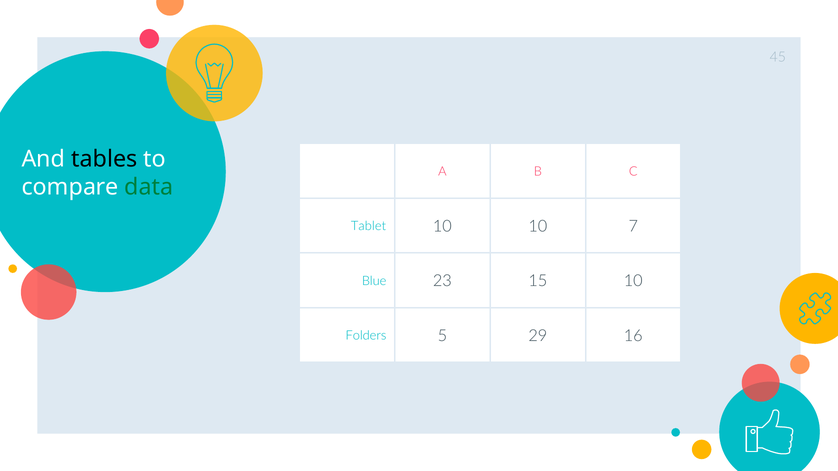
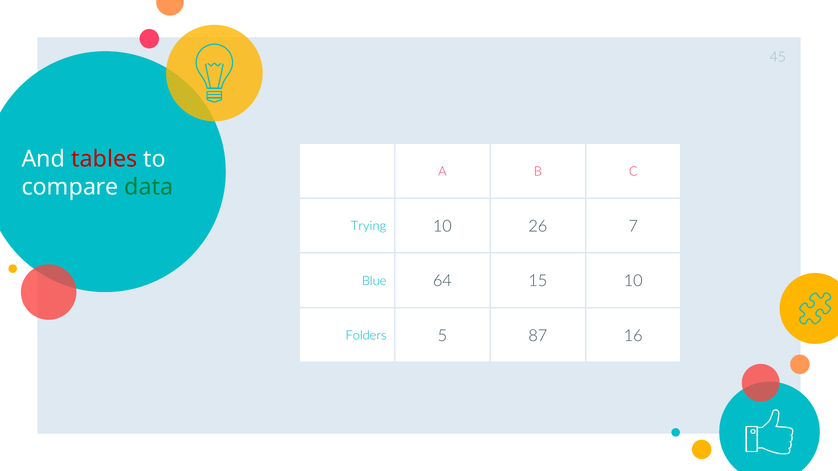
tables colour: black -> red (104, 159)
Tablet: Tablet -> Trying (369, 226)
10 10: 10 -> 26 (538, 226)
23: 23 -> 64 (442, 281)
29: 29 -> 87 (538, 336)
